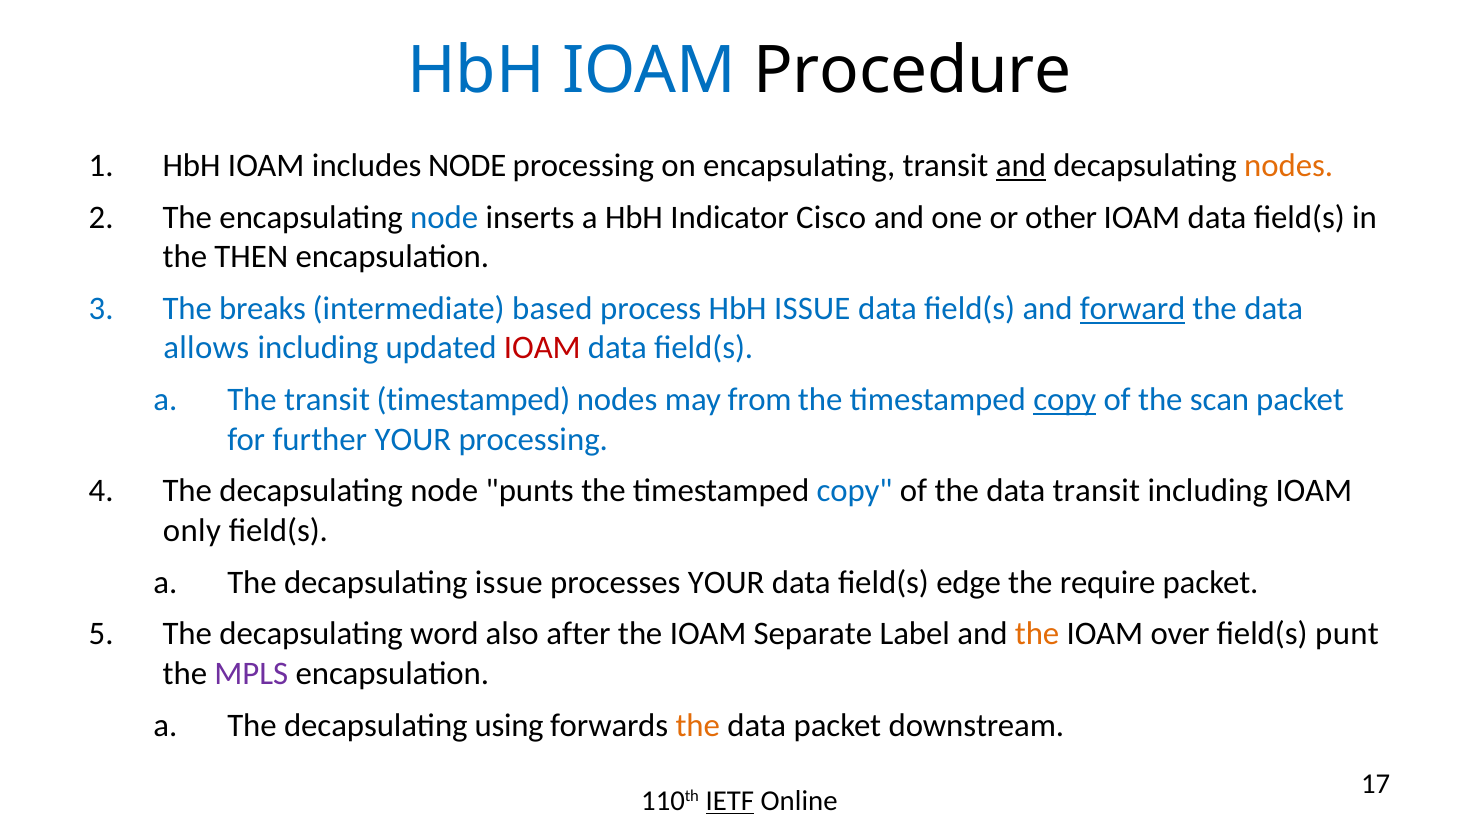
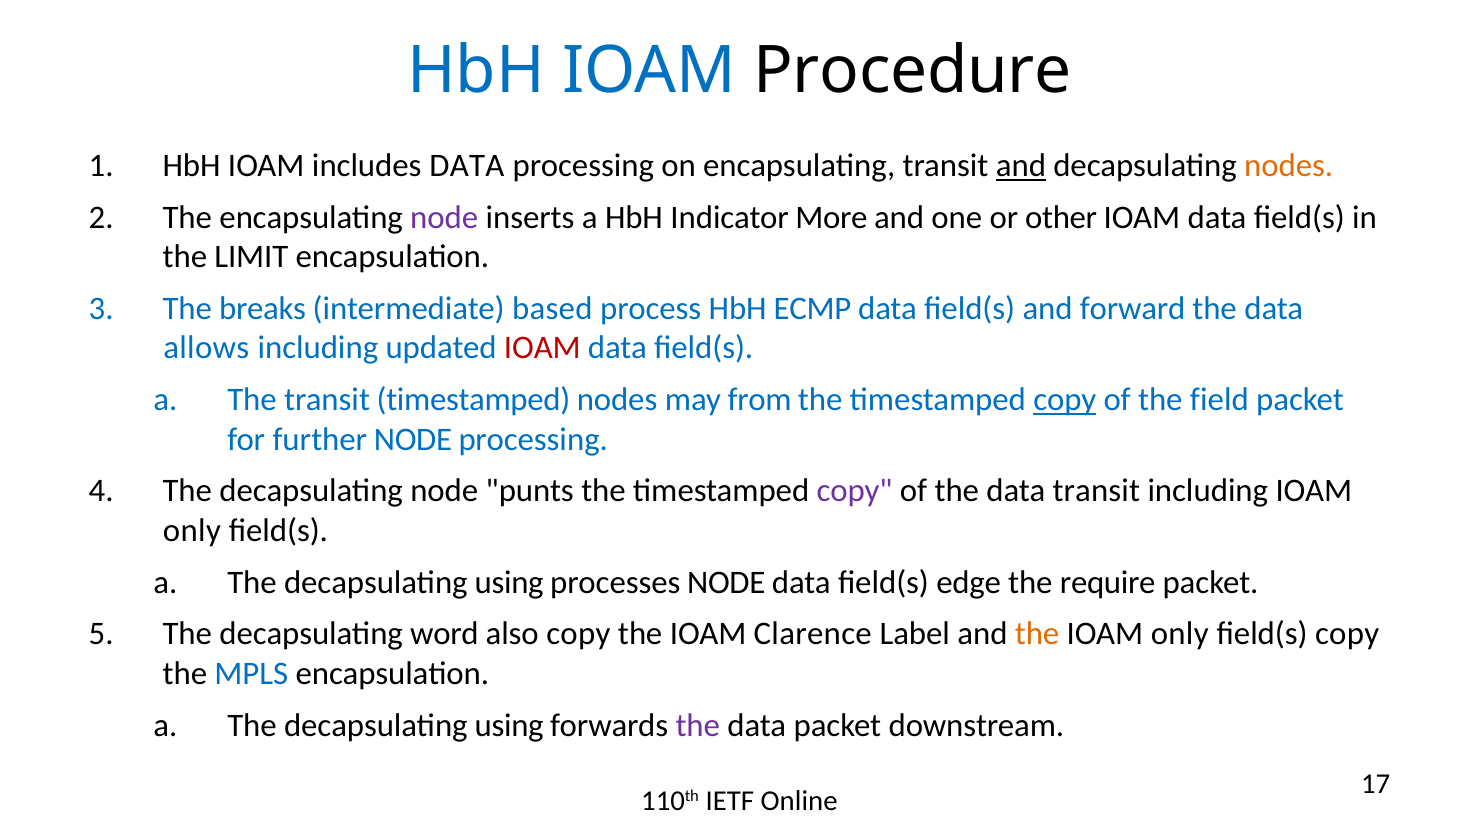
includes NODE: NODE -> DATA (467, 166)
node colour: blue -> purple (444, 218)
Cisco: Cisco -> More (831, 218)
THEN: THEN -> LIMIT (251, 257)
HbH ISSUE: ISSUE -> ECMP (813, 309)
forward underline: present -> none (1133, 309)
scan: scan -> field (1219, 400)
further YOUR: YOUR -> NODE (413, 439)
copy colour: blue -> purple (855, 491)
issue: issue -> using (509, 582)
processes YOUR: YOUR -> NODE (726, 582)
also after: after -> copy (578, 634)
Separate: Separate -> Clarence (813, 634)
over: over -> only (1180, 634)
field(s punt: punt -> copy (1347, 634)
MPLS colour: purple -> blue (251, 673)
the colour: orange -> purple (698, 725)
IETF underline: present -> none (730, 801)
